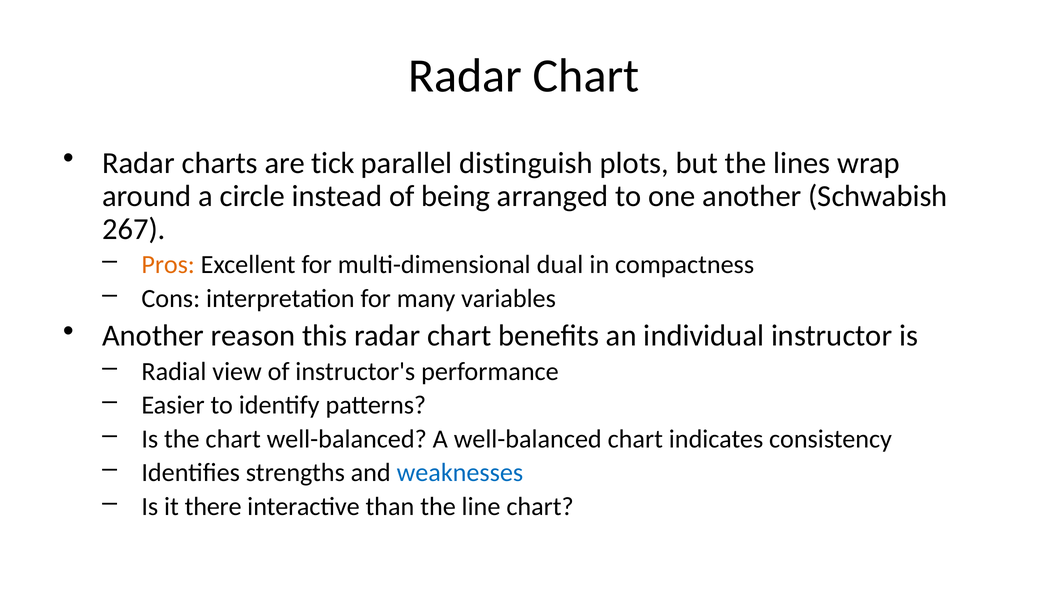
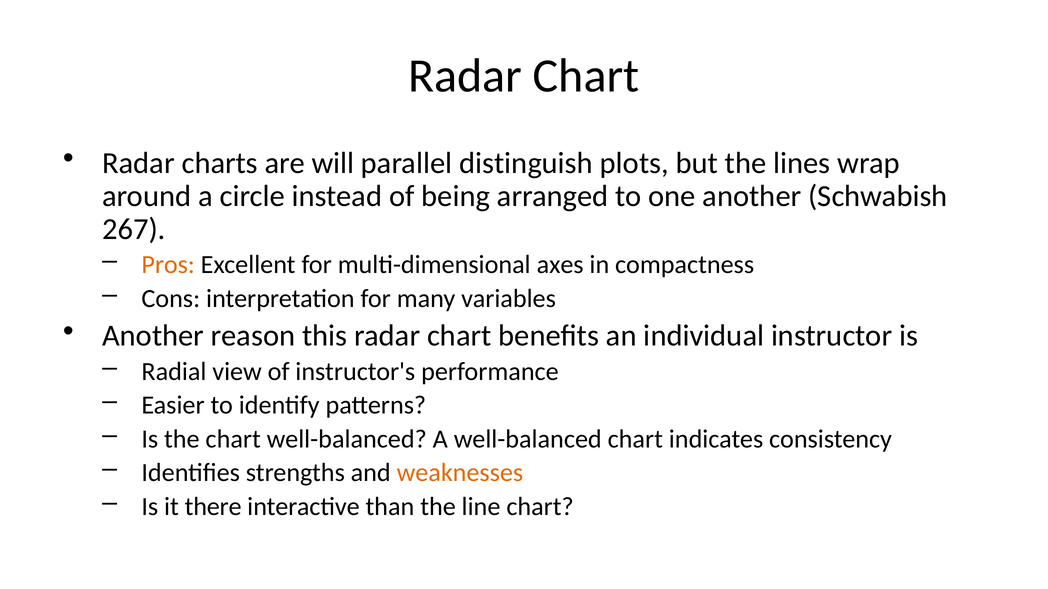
tick: tick -> will (333, 163)
dual: dual -> axes (560, 265)
weaknesses colour: blue -> orange (460, 473)
